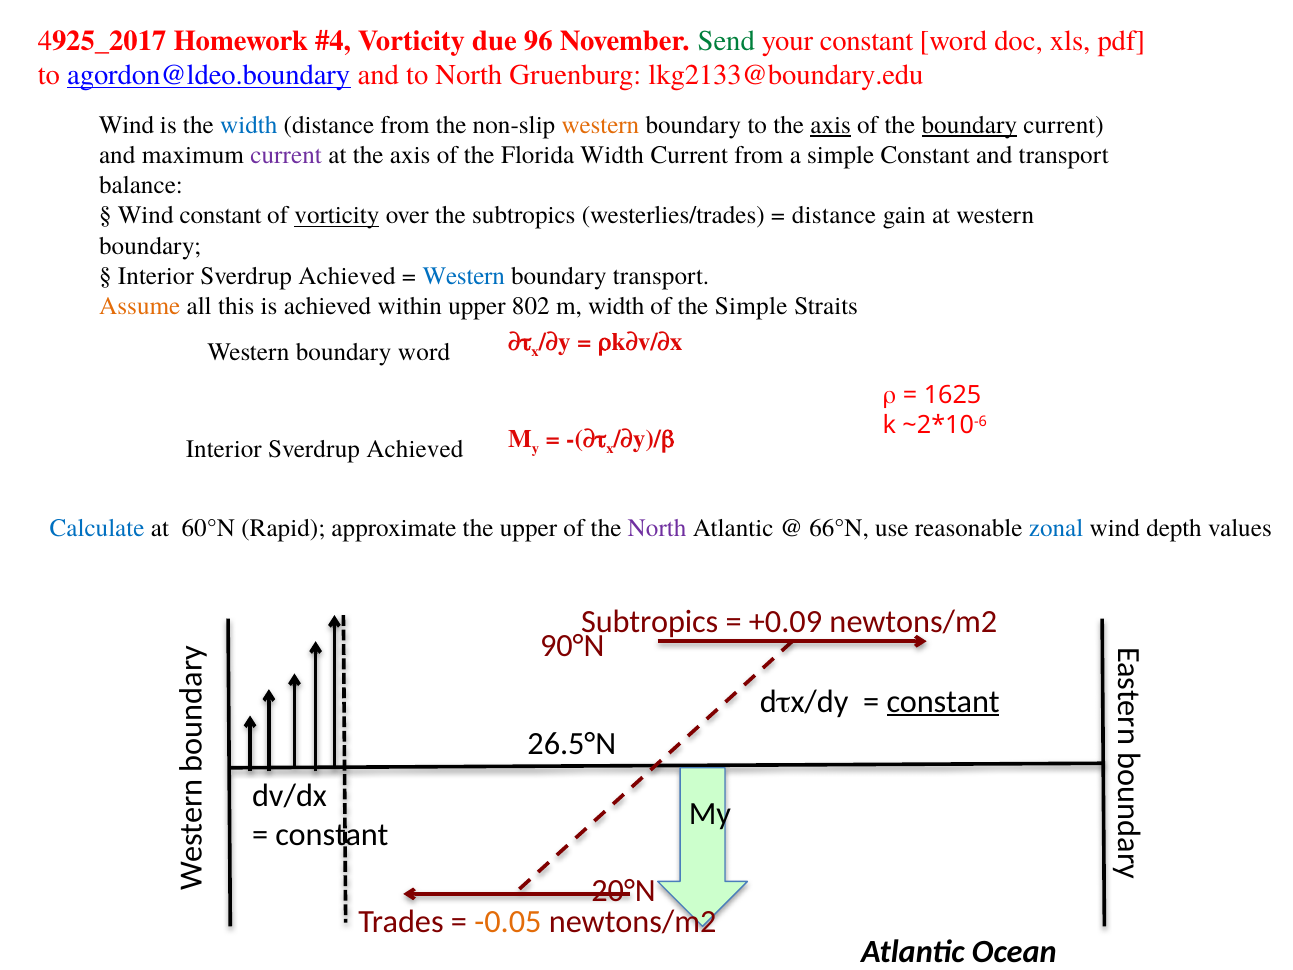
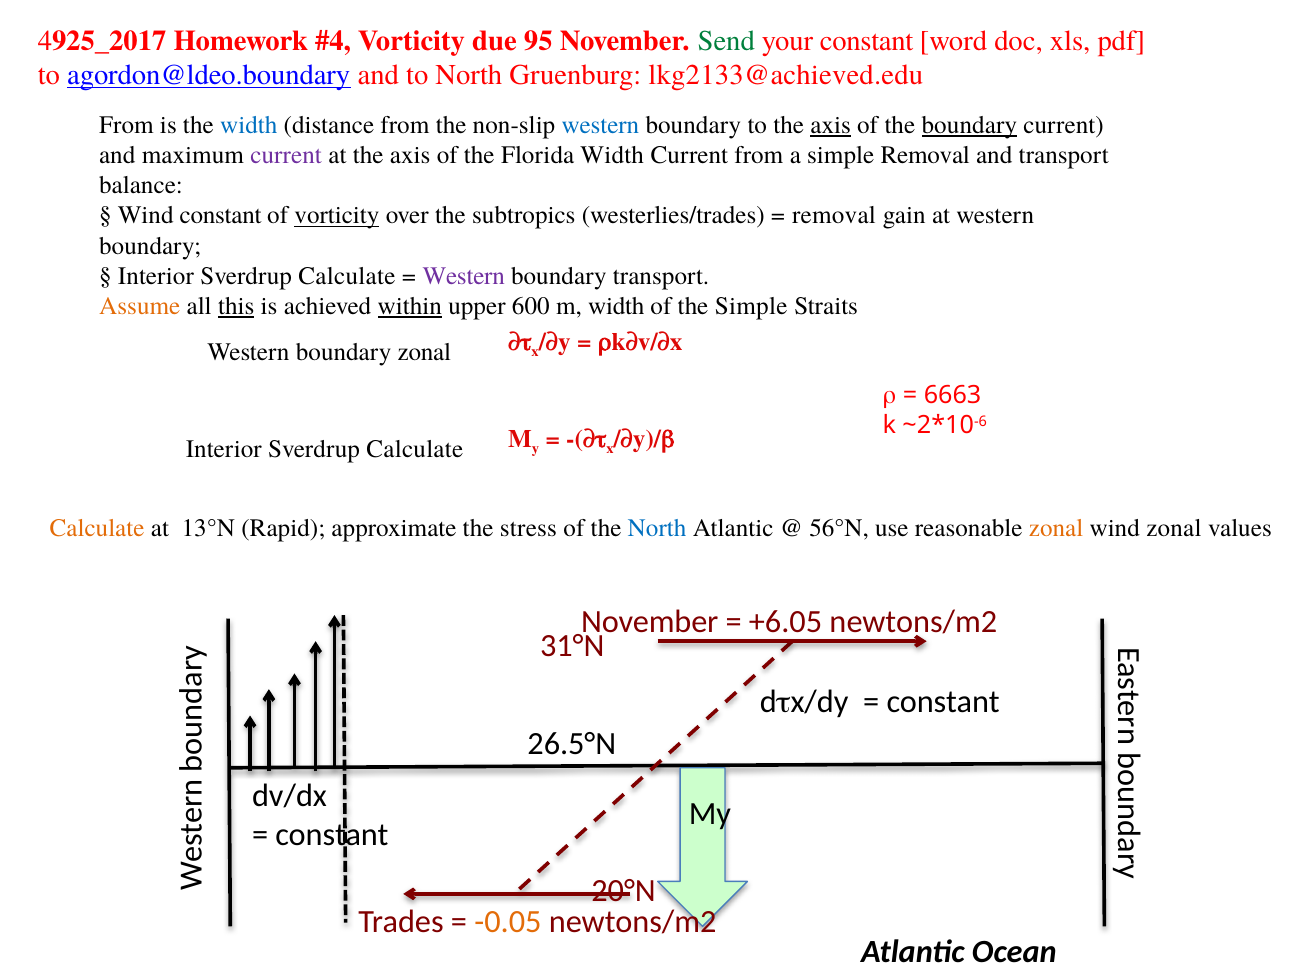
96: 96 -> 95 (538, 41)
lkg2133@boundary.edu: lkg2133@boundary.edu -> lkg2133@achieved.edu (786, 75)
Wind: Wind -> From (126, 125)
western colour: orange -> blue (600, 125)
simple Constant: Constant -> Removal (925, 155)
distance: distance -> removal (834, 216)
Achieved: Achieved -> Calculate (347, 276)
Western colour: blue -> purple (464, 276)
this underline: none -> present (236, 306)
within underline: none -> present (410, 306)
802: 802 -> 600 (531, 306)
boundary word: word -> zonal (424, 352)
1625: 1625 -> 6663 (953, 395)
Achieved: Achieved -> Calculate (415, 449)
Calculate colour: blue -> orange (97, 528)
60°N: 60°N -> 13°N (208, 528)
the upper: upper -> stress (528, 528)
North colour: purple -> blue (657, 528)
66°N: 66°N -> 56°N (839, 528)
zonal colour: blue -> orange (1056, 528)
wind depth: depth -> zonal (1174, 528)
Subtropics: Subtropics -> November (650, 622)
+0.09: +0.09 -> +6.05 (785, 622)
90°N: 90°N -> 31°N (572, 646)
constant underline: present -> none (943, 701)
